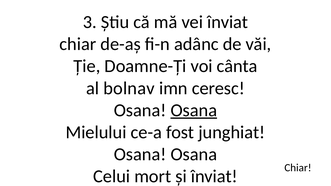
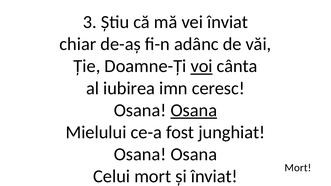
voi underline: none -> present (202, 66)
bolnav: bolnav -> iubirea (129, 88)
Chiar: Chiar -> Mort (298, 168)
